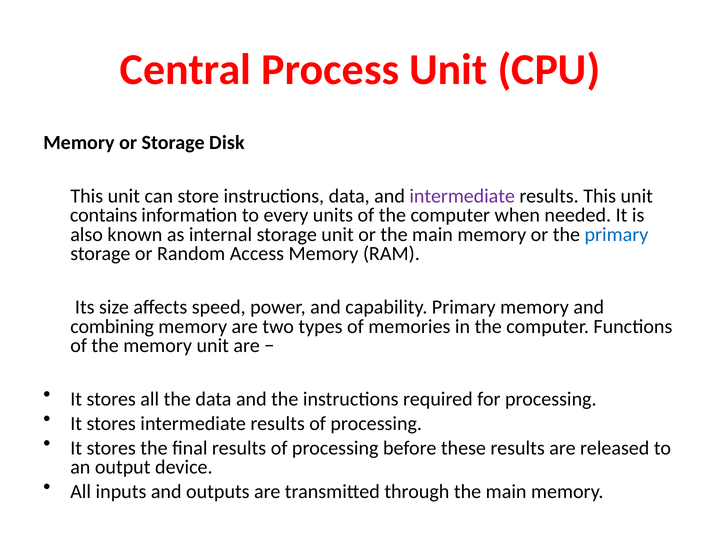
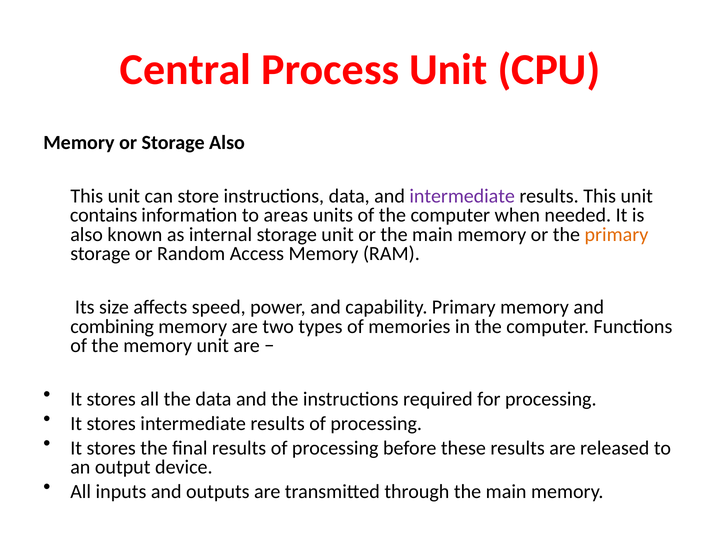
Storage Disk: Disk -> Also (227, 142)
every: every -> areas (286, 215)
primary colour: blue -> orange (616, 234)
